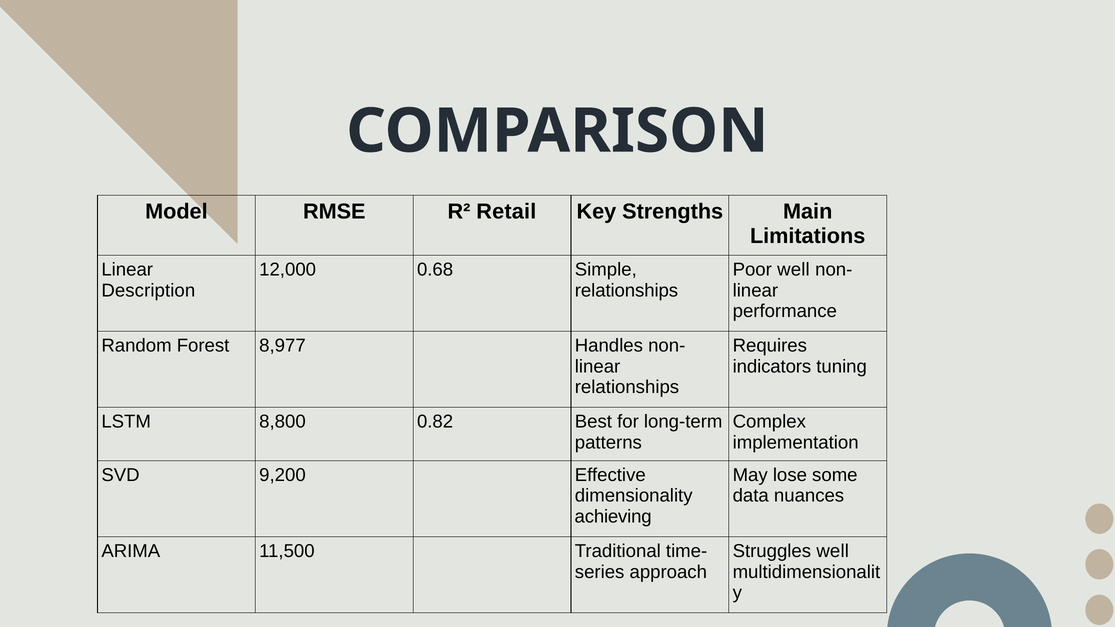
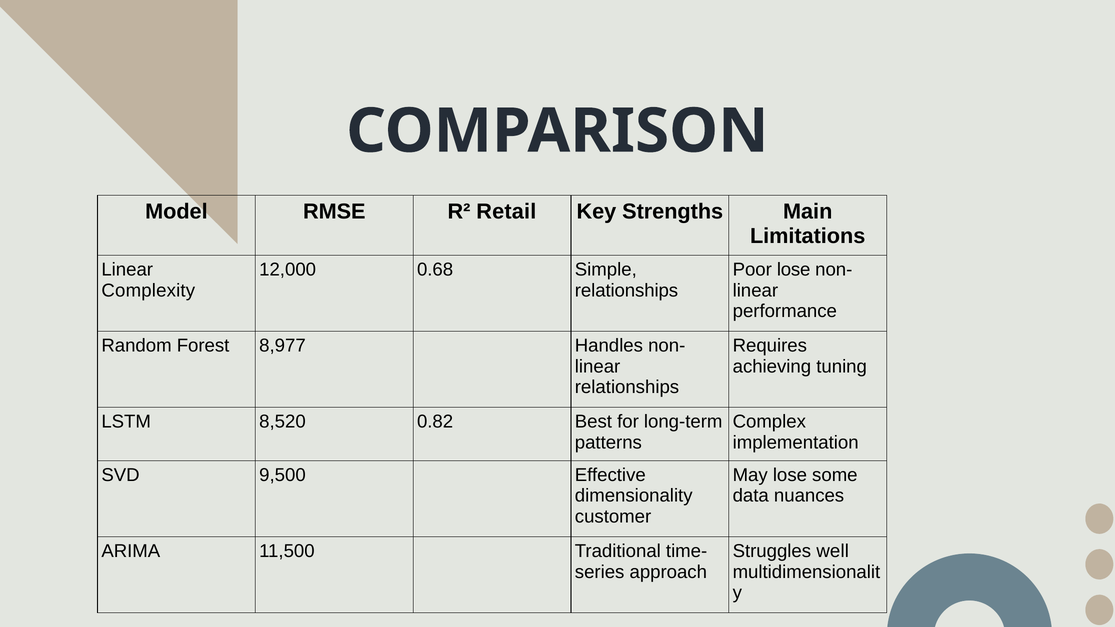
Poor well: well -> lose (794, 270)
Description: Description -> Complexity (148, 291)
indicators: indicators -> achieving (772, 367)
8,800: 8,800 -> 8,520 (282, 422)
9,200: 9,200 -> 9,500 (282, 475)
achieving: achieving -> customer (613, 517)
